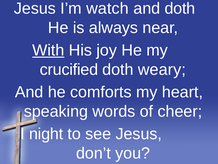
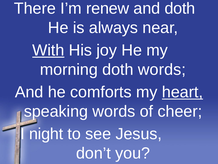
Jesus: Jesus -> There (35, 8)
watch: watch -> renew (108, 8)
crucified: crucified -> morning (69, 69)
doth weary: weary -> words (162, 69)
heart underline: none -> present (182, 92)
